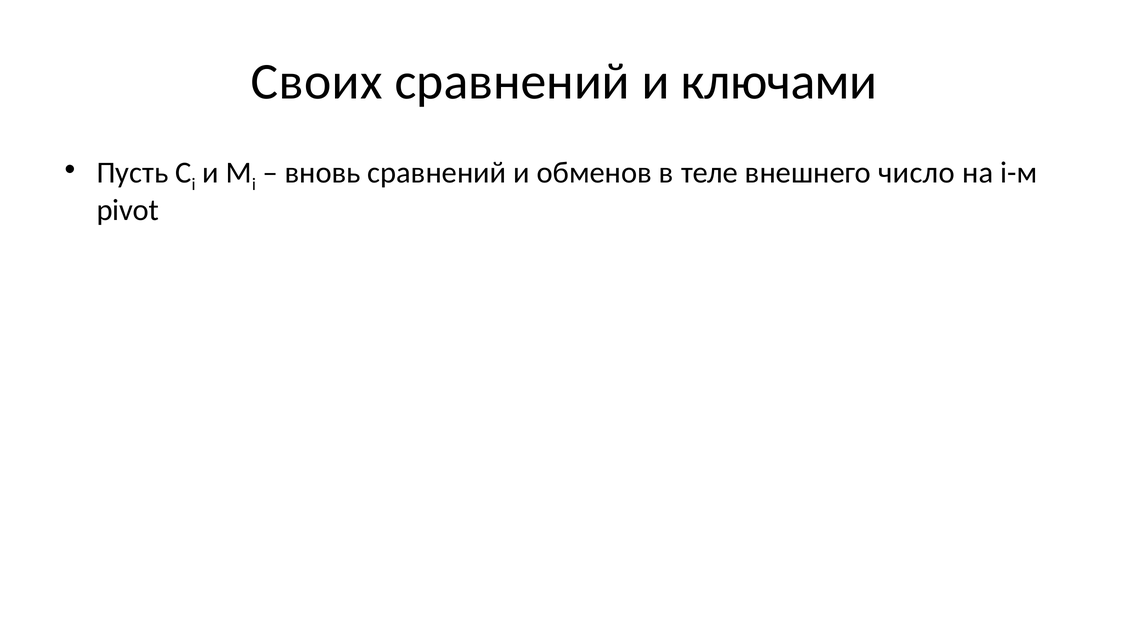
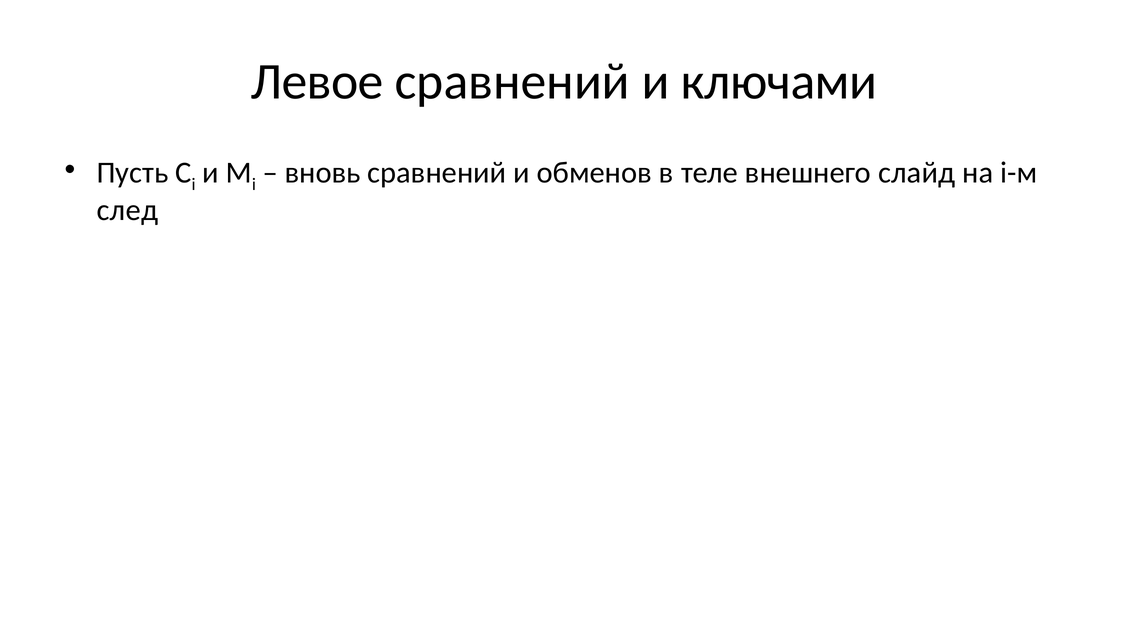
Своих: Своих -> Левое (317, 82)
число: число -> слайд (917, 173)
pivot: pivot -> след (128, 210)
